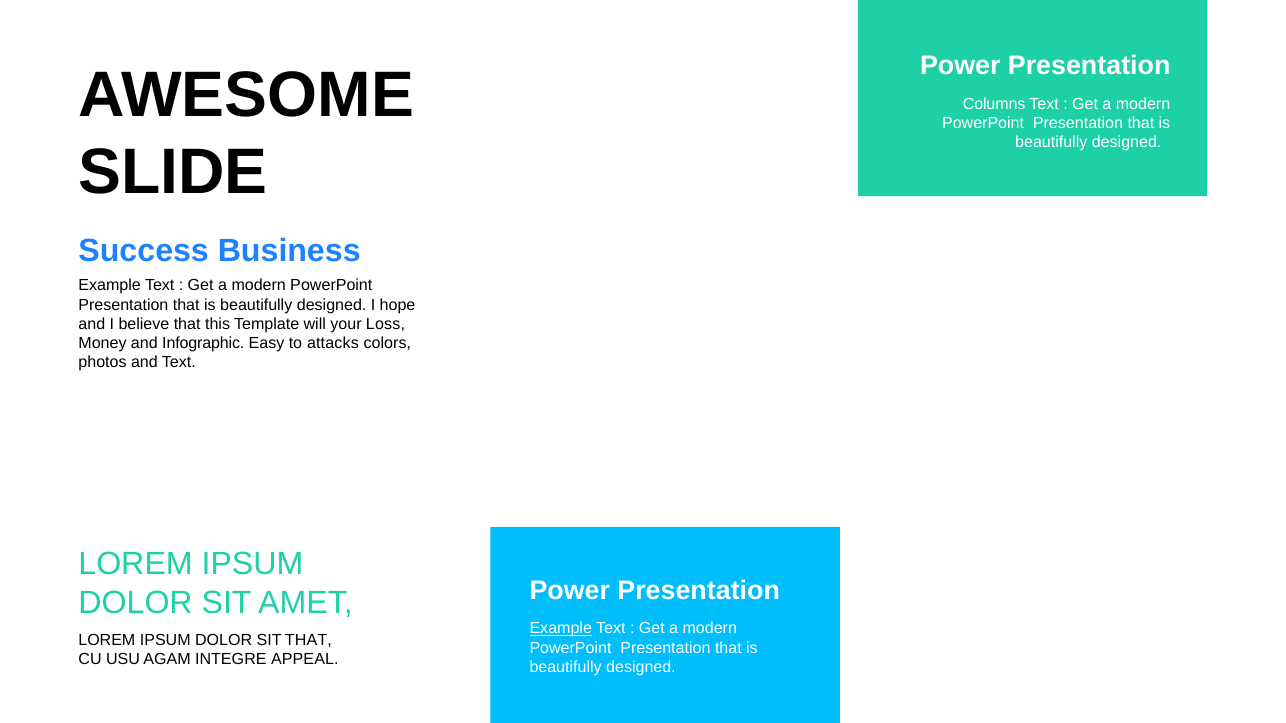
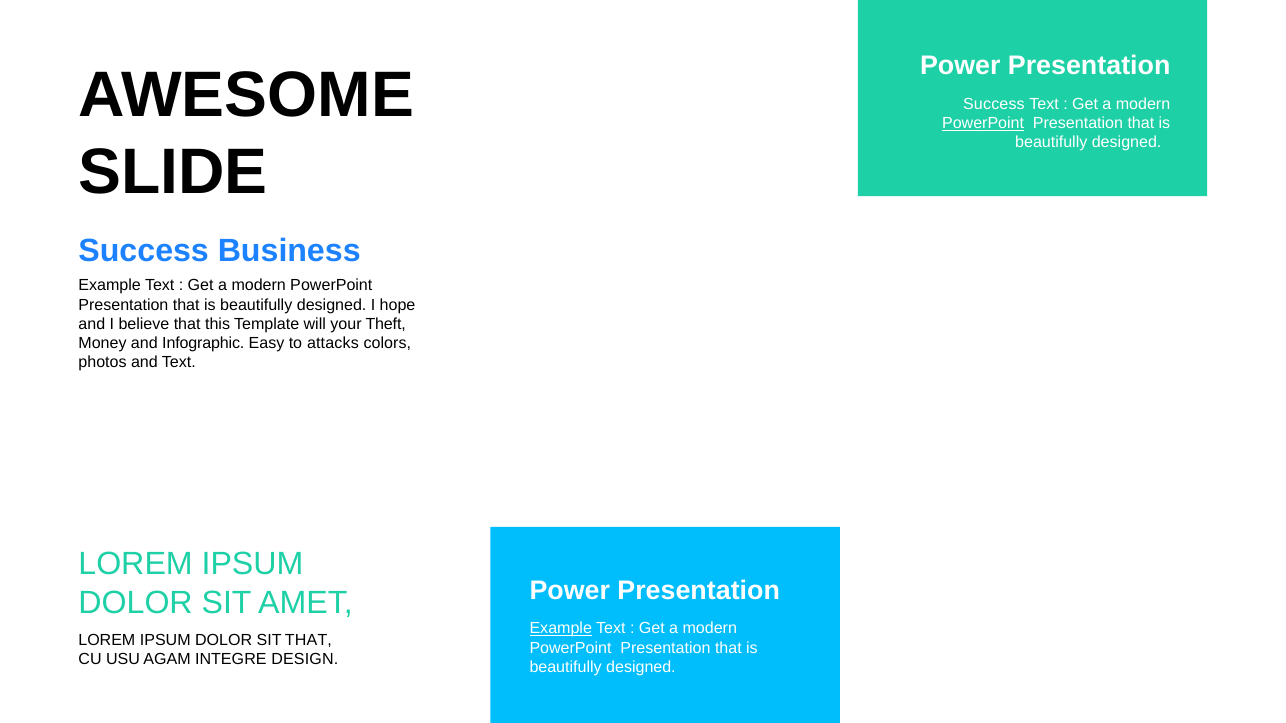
Columns: Columns -> Success (994, 104)
PowerPoint underline: none -> present (983, 123)
Loss: Loss -> Theft (386, 324)
APPEAL: APPEAL -> DESIGN (305, 660)
